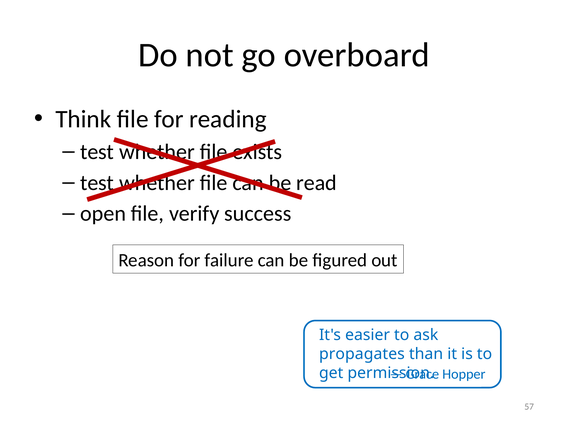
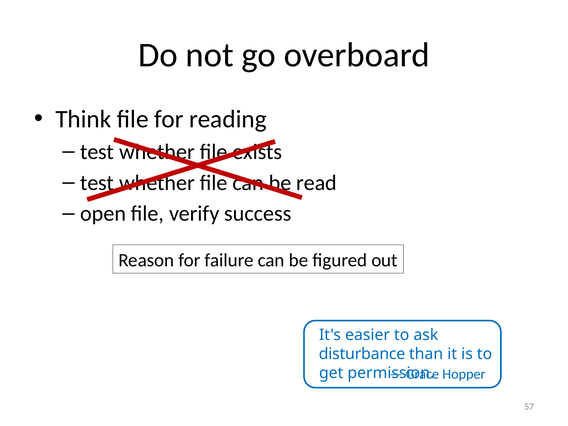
propagates: propagates -> disturbance (362, 354)
